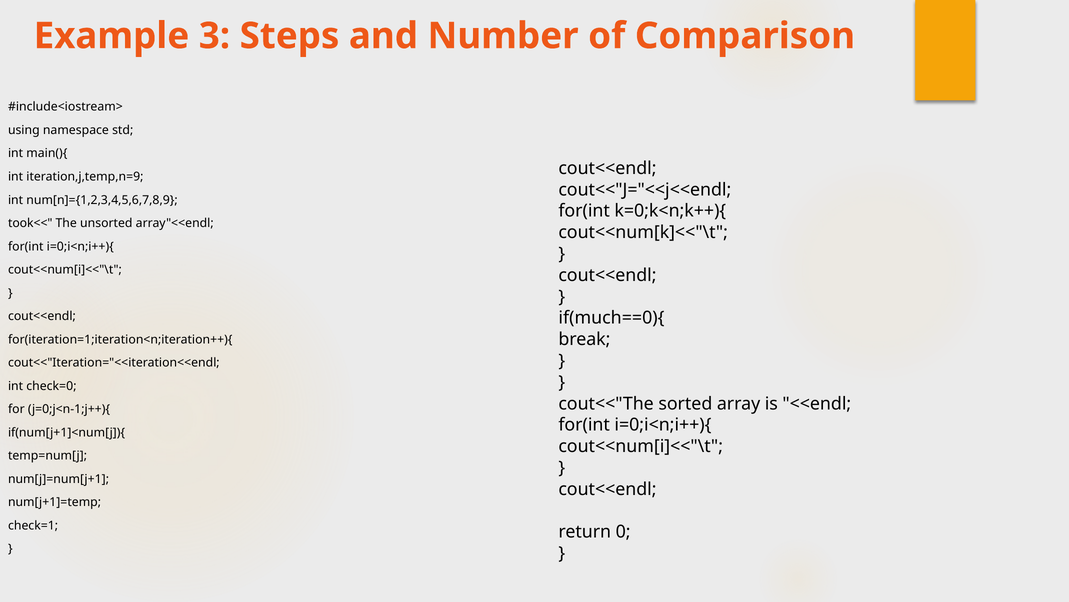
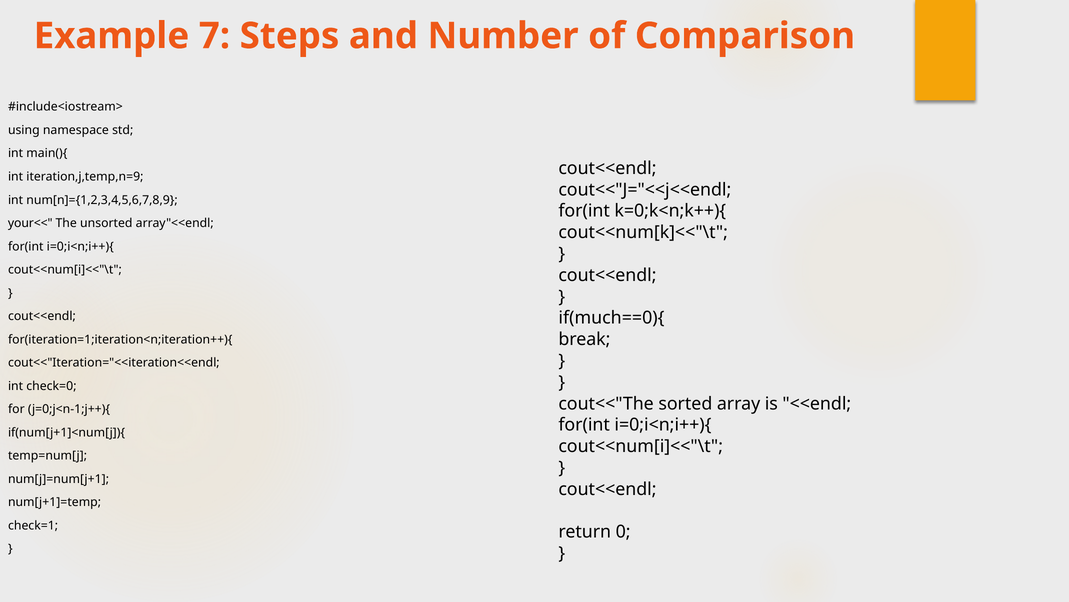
3: 3 -> 7 (214, 36)
took<<: took<< -> your<< (30, 223)
